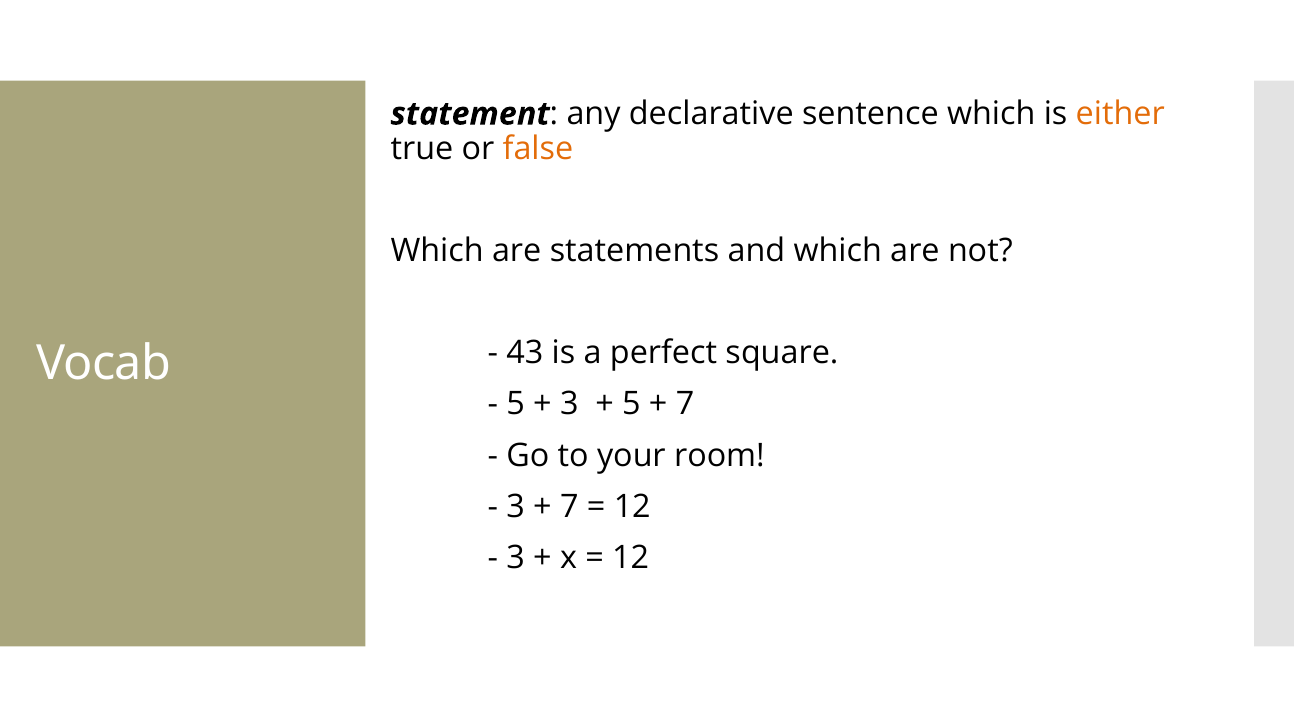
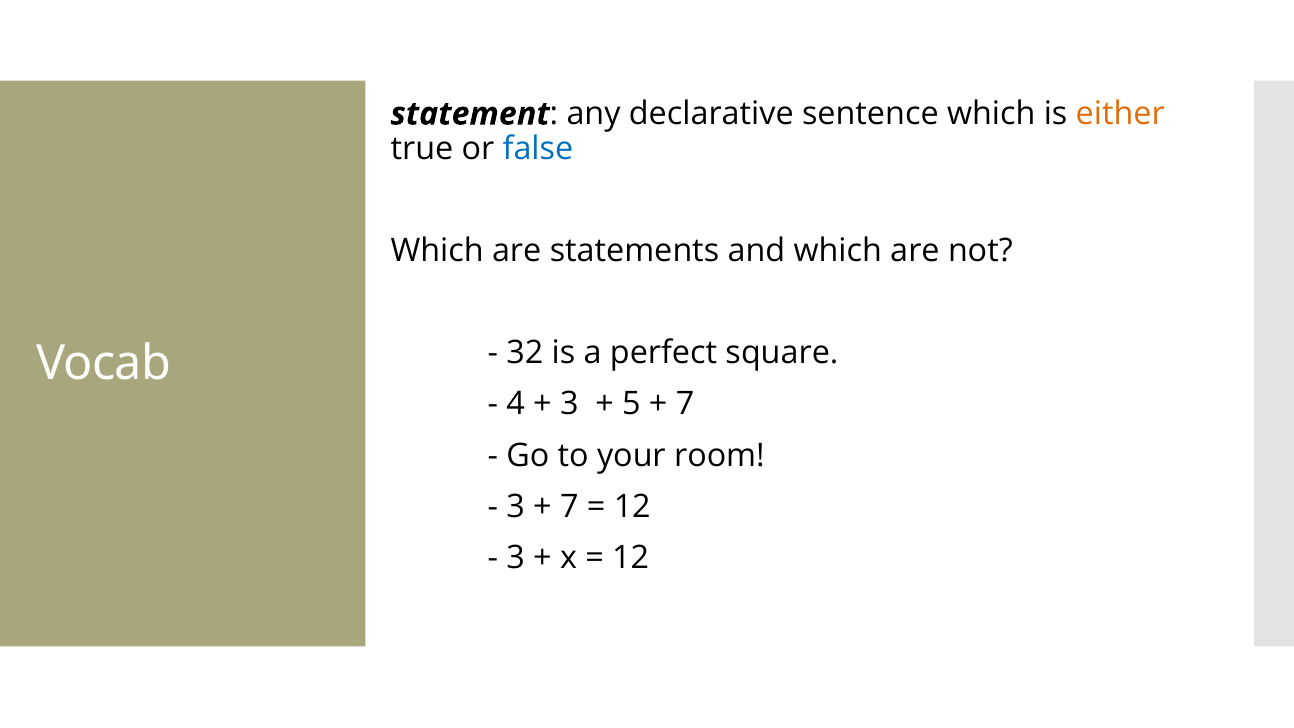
false colour: orange -> blue (538, 149)
43: 43 -> 32 (525, 353)
5: 5 -> 4 (516, 404)
